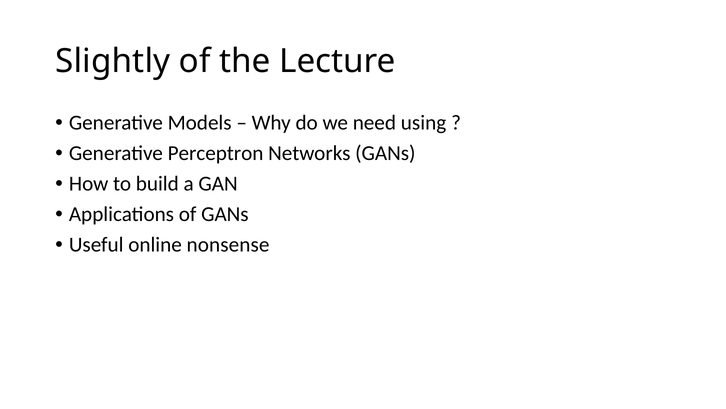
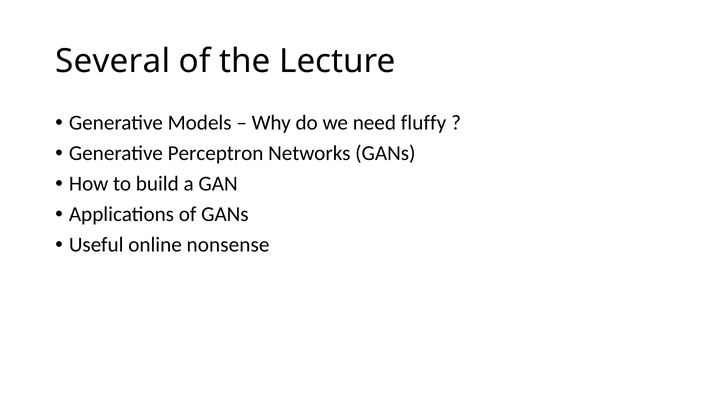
Slightly: Slightly -> Several (113, 61)
using: using -> fluffy (424, 123)
